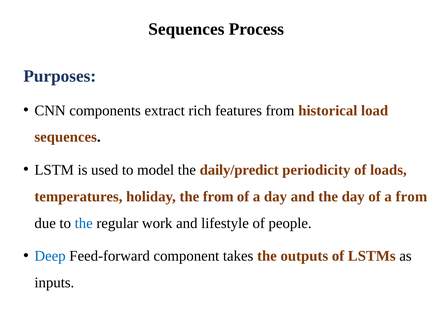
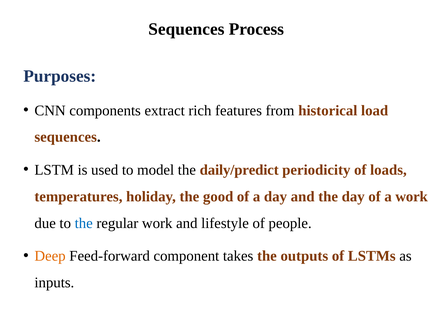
the from: from -> good (218, 197)
a from: from -> work (412, 197)
Deep colour: blue -> orange (50, 256)
